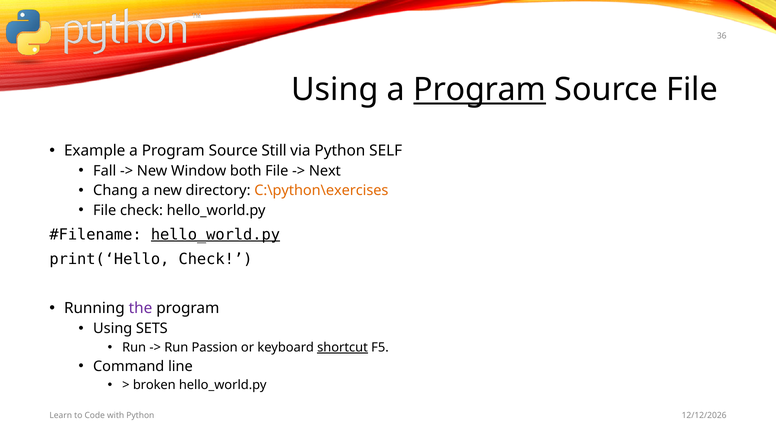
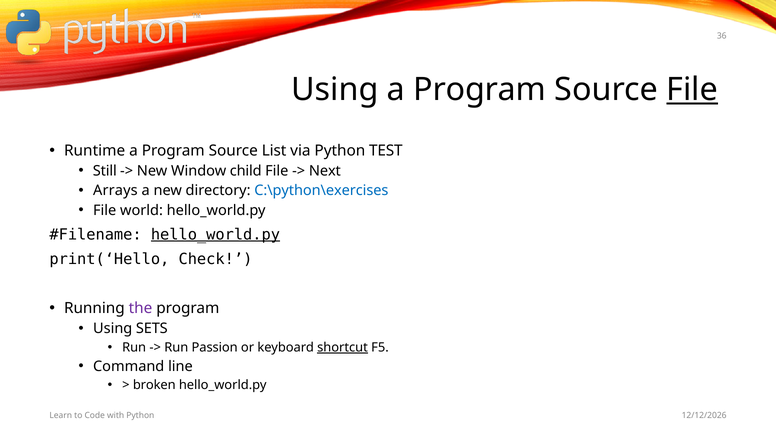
Program underline: present -> none (480, 90)
File underline: none -> present (692, 90)
Example: Example -> Runtime (95, 151)
Still: Still -> List (274, 151)
SELF: SELF -> TEST (386, 151)
Fall: Fall -> Still (105, 171)
both: both -> child (246, 171)
Chang: Chang -> Arrays (115, 191)
C:\python\exercises colour: orange -> blue (321, 191)
File check: check -> world (141, 210)
